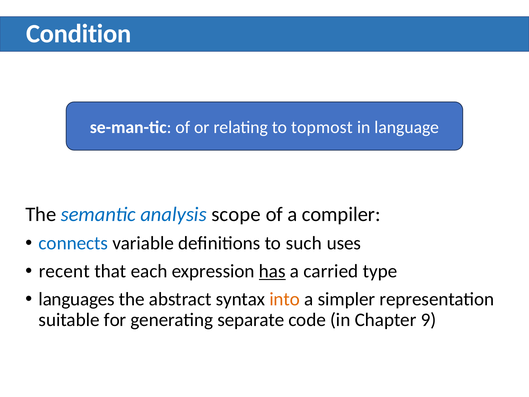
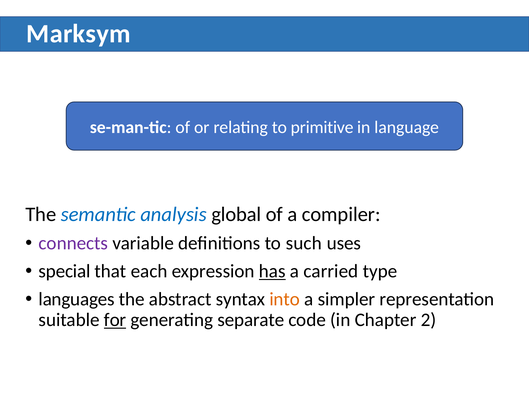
Condition: Condition -> Marksym (78, 34)
topmost: topmost -> primitive (322, 127)
scope: scope -> global (236, 214)
connects colour: blue -> purple (73, 243)
recent: recent -> special (65, 271)
for underline: none -> present (115, 320)
9: 9 -> 2 (428, 320)
